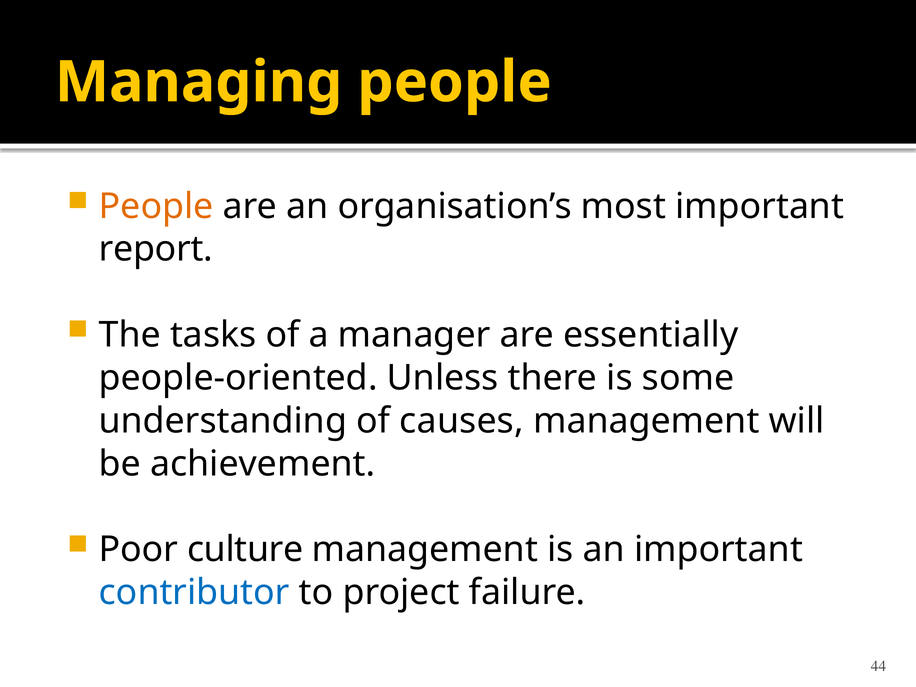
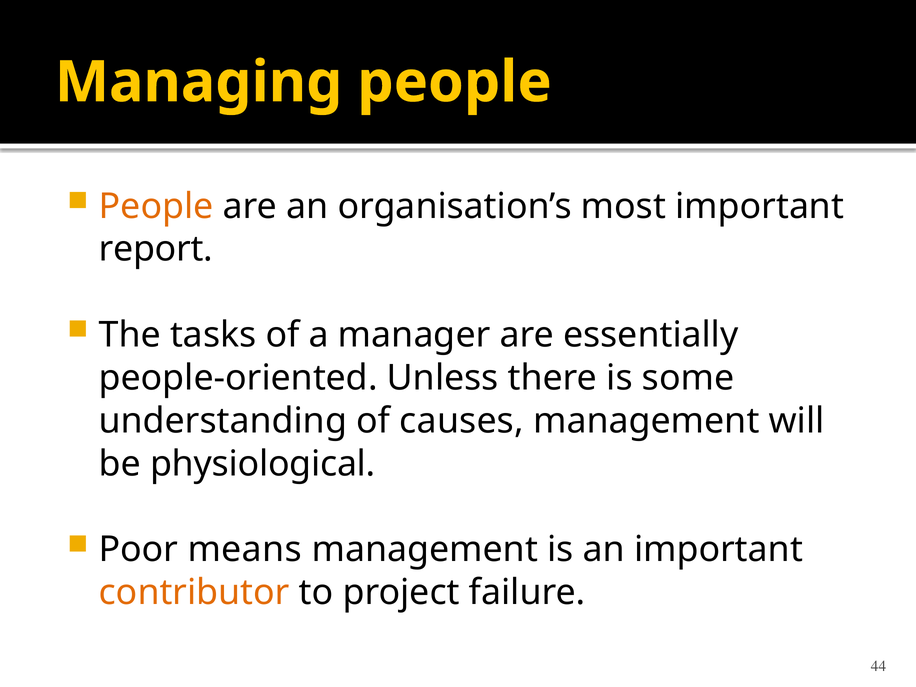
achievement: achievement -> physiological (263, 464)
culture: culture -> means (245, 550)
contributor colour: blue -> orange (194, 593)
